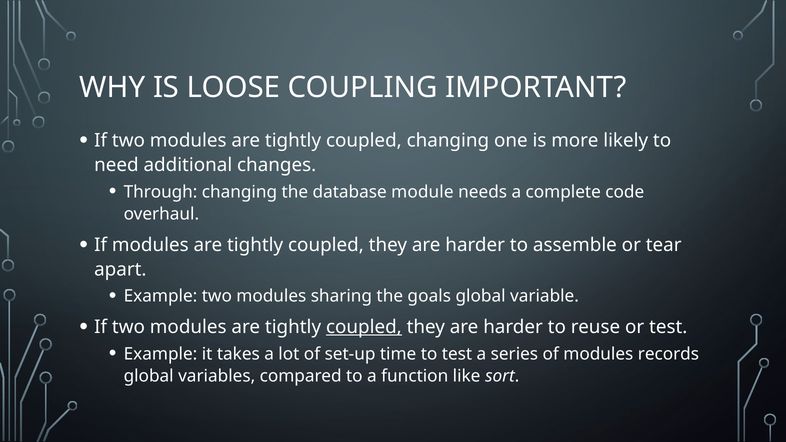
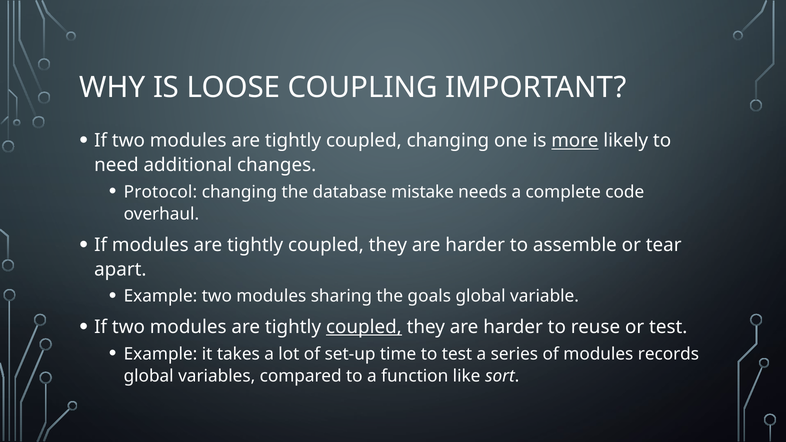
more underline: none -> present (575, 141)
Through: Through -> Protocol (160, 192)
module: module -> mistake (423, 192)
